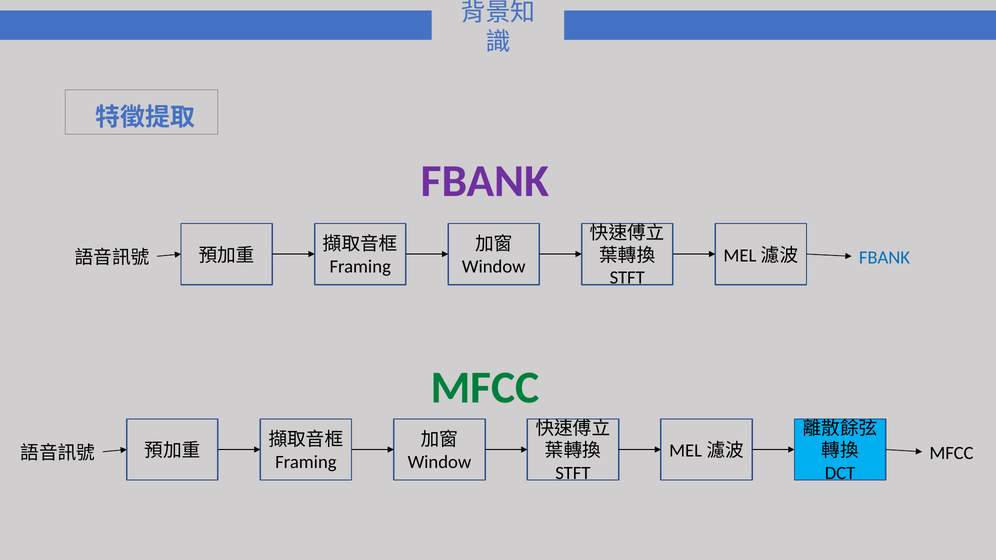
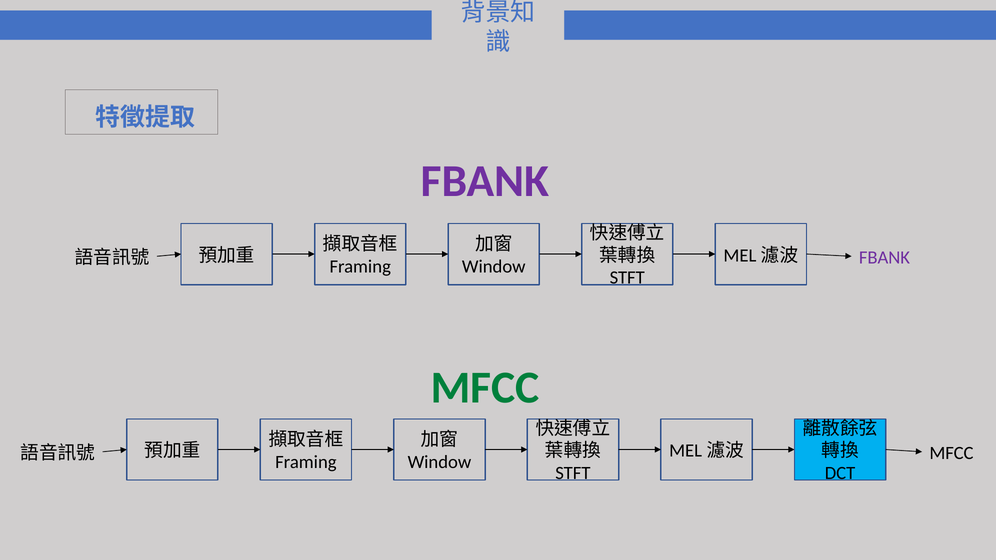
FBANK colour: blue -> purple (884, 258)
